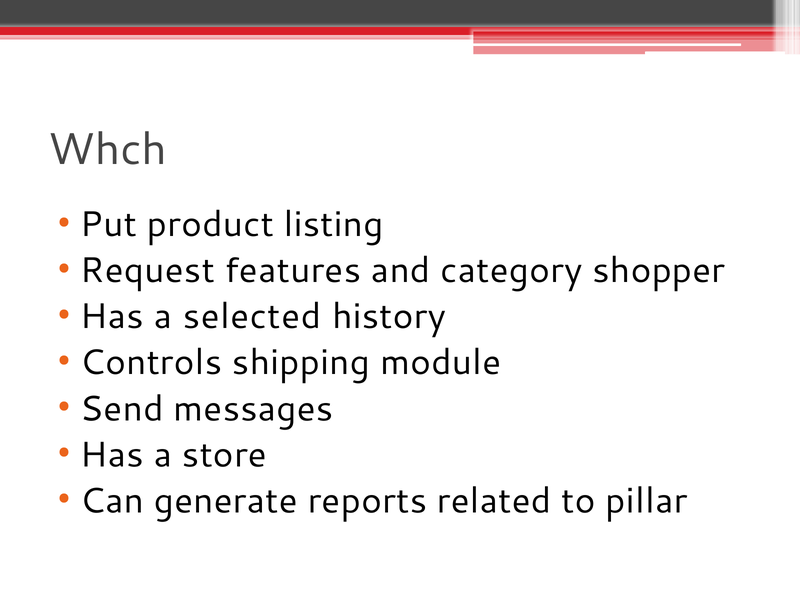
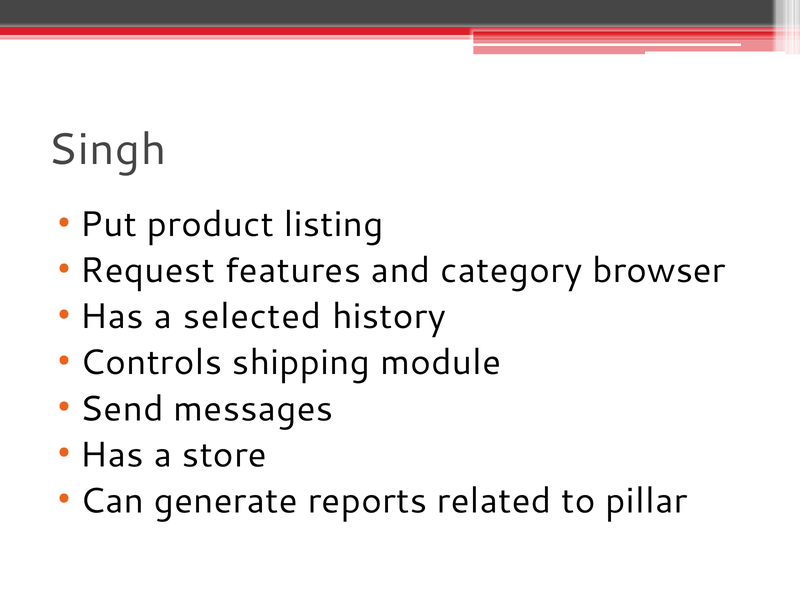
Whch: Whch -> Singh (107, 150)
shopper: shopper -> browser (659, 271)
